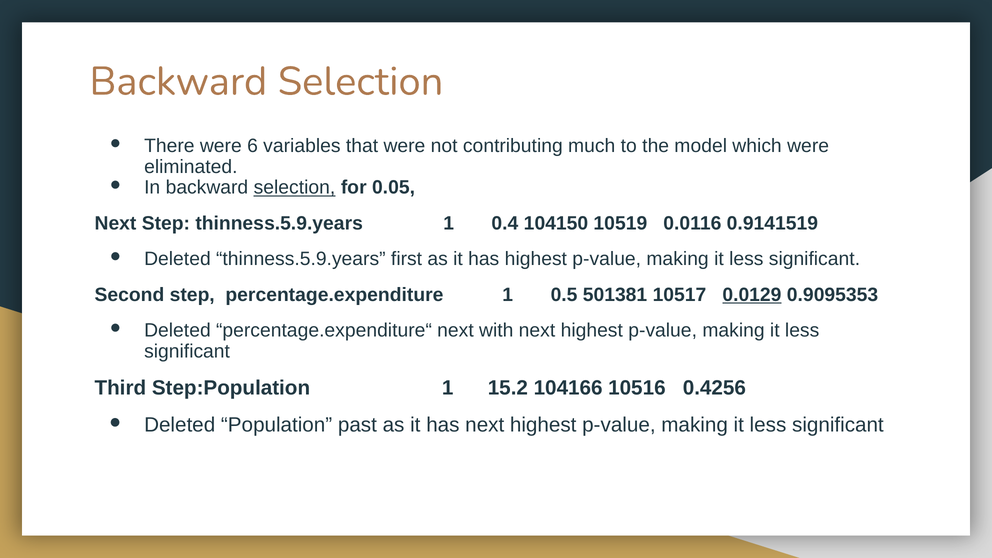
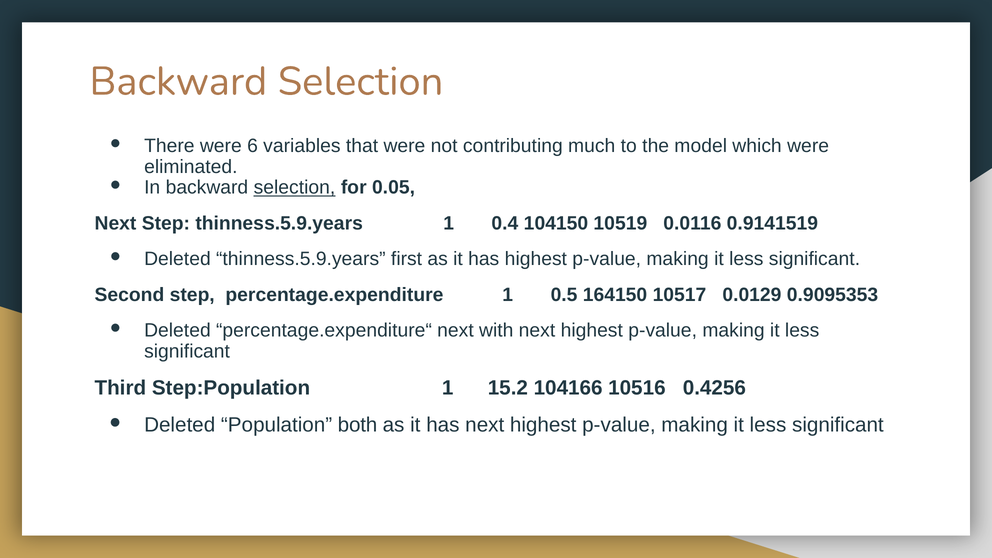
501381: 501381 -> 164150 (615, 295)
0.0129 underline: present -> none (752, 295)
past: past -> both (358, 425)
